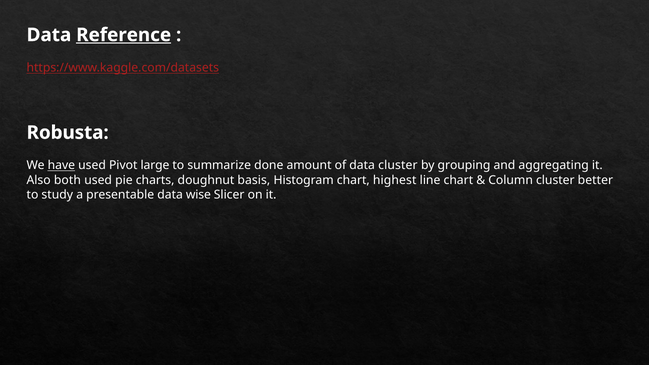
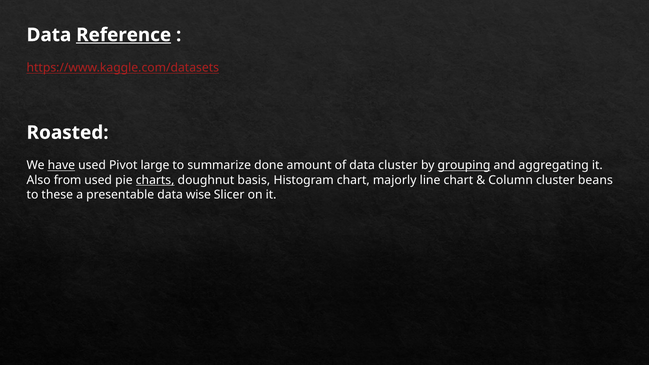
Robusta: Robusta -> Roasted (68, 133)
grouping underline: none -> present (464, 165)
both: both -> from (68, 180)
charts underline: none -> present (155, 180)
highest: highest -> majorly (395, 180)
better: better -> beans (595, 180)
study: study -> these (57, 195)
